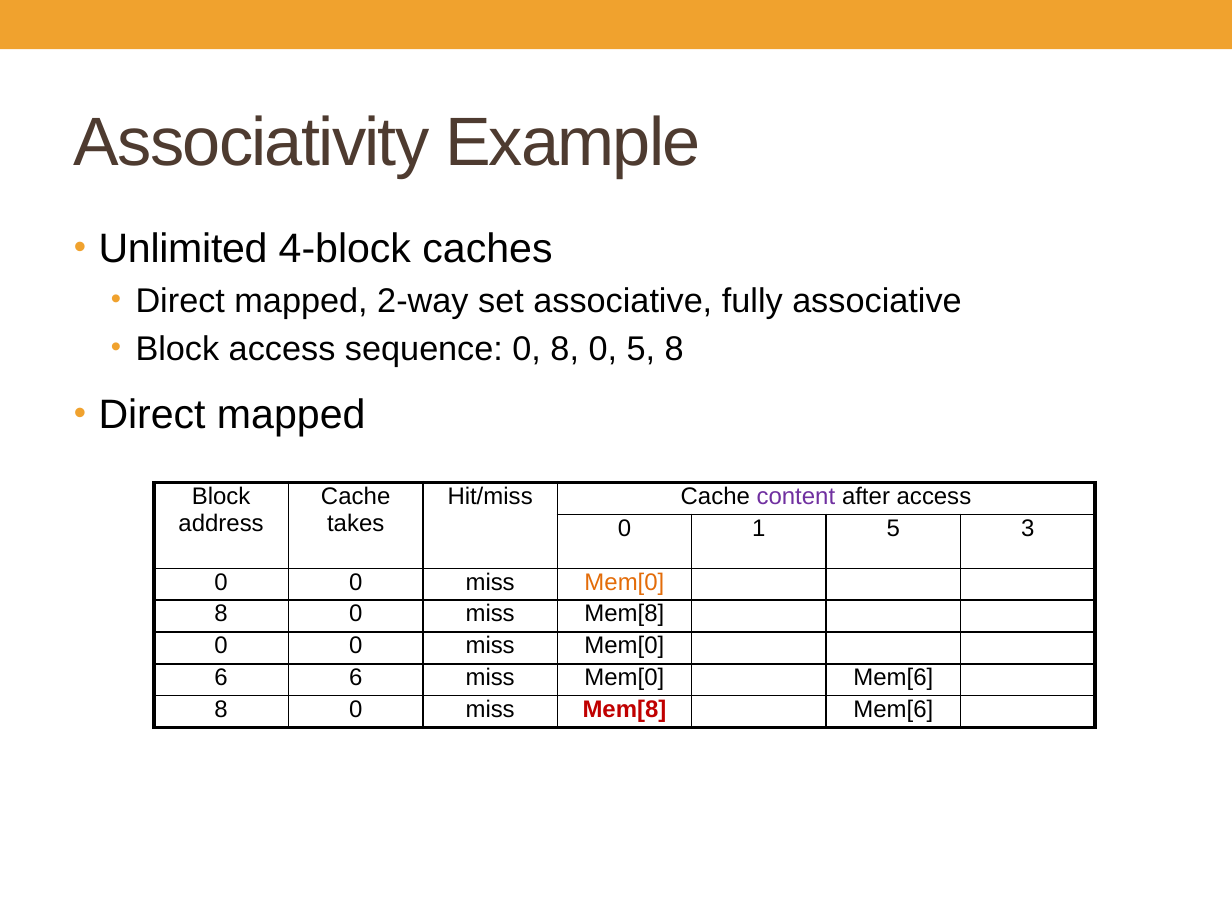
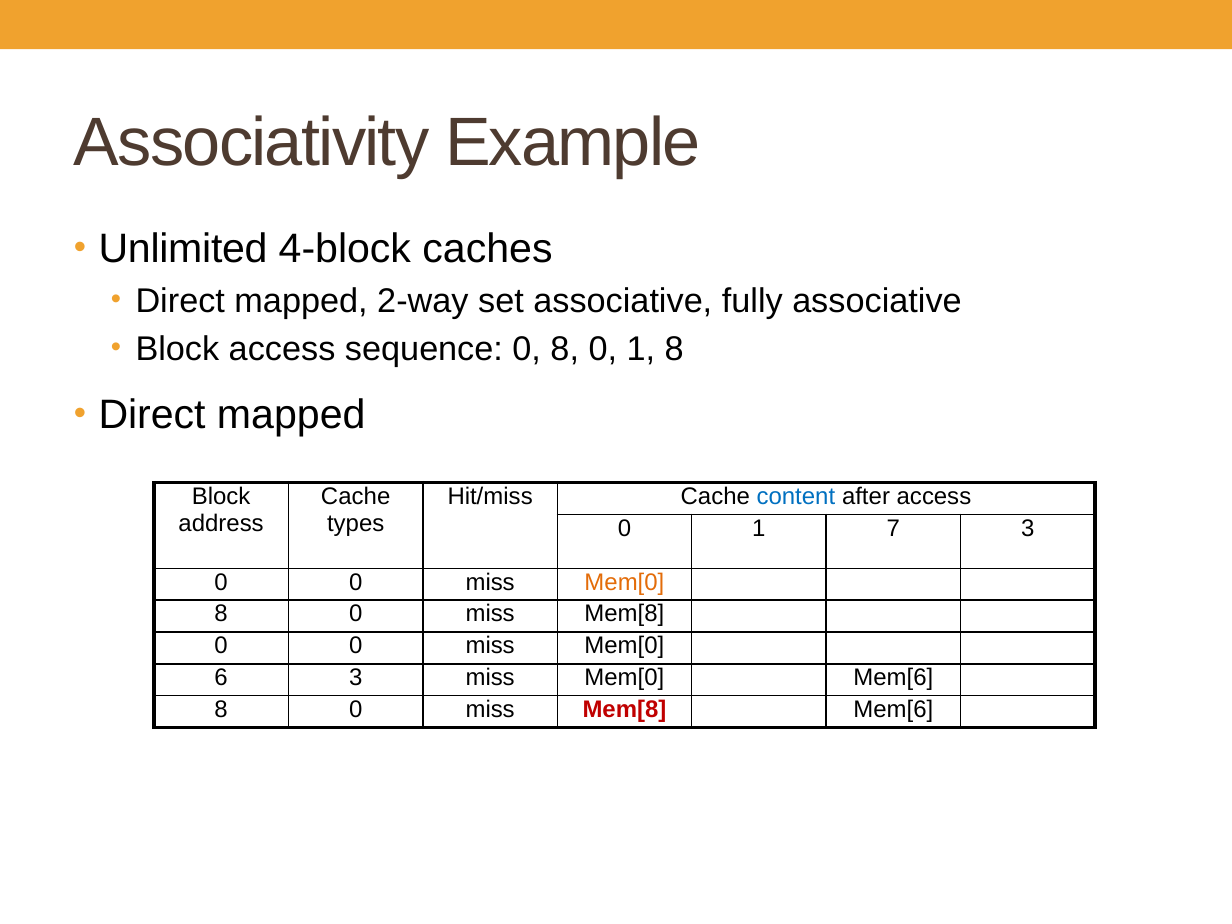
8 0 5: 5 -> 1 (641, 349)
content colour: purple -> blue (796, 496)
takes: takes -> types (356, 523)
1 5: 5 -> 7 (893, 528)
6 6: 6 -> 3 (356, 678)
